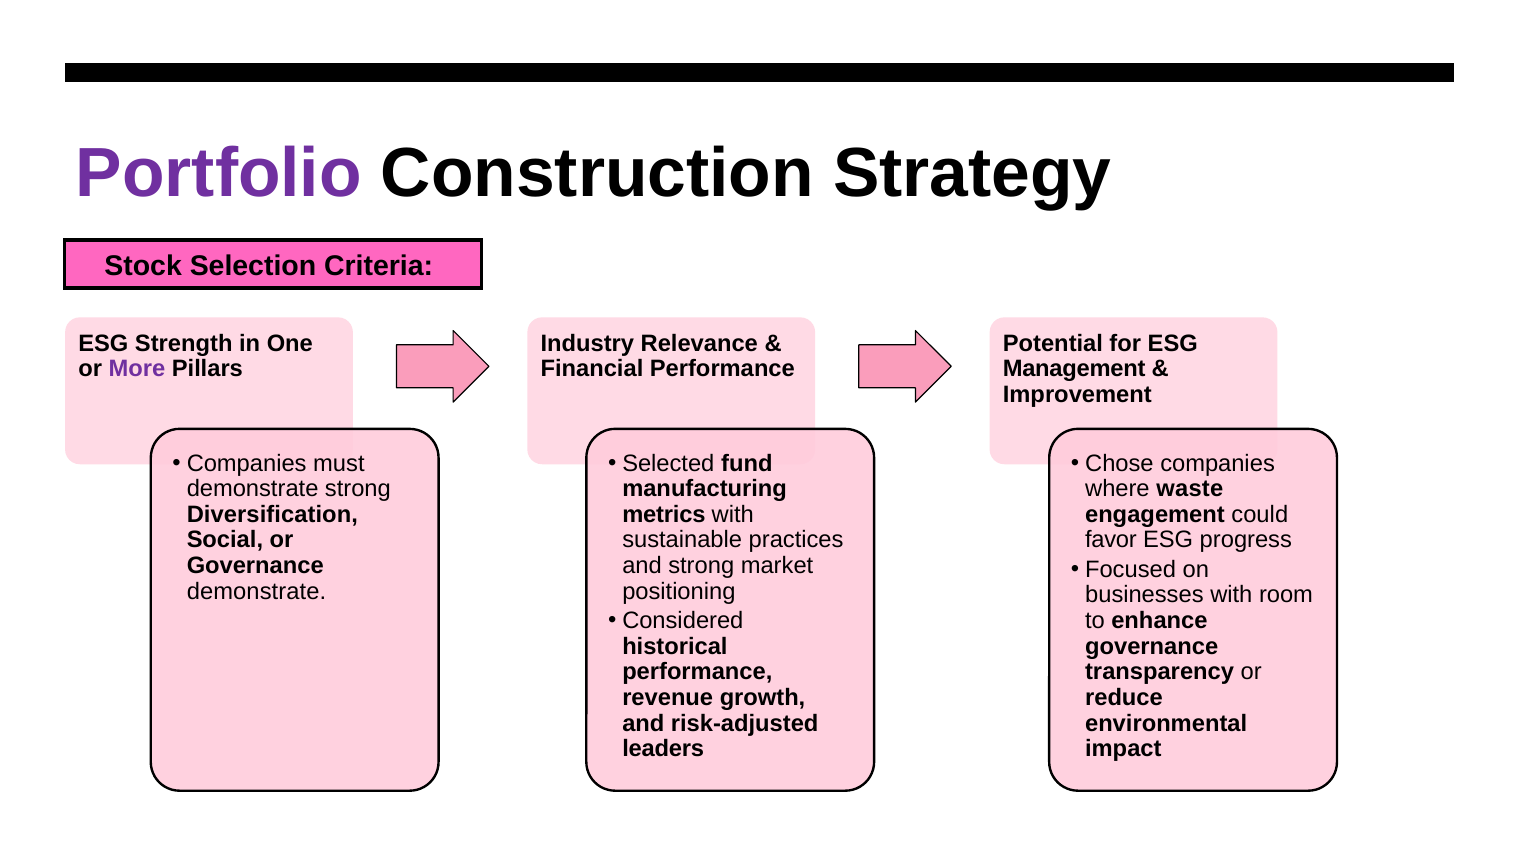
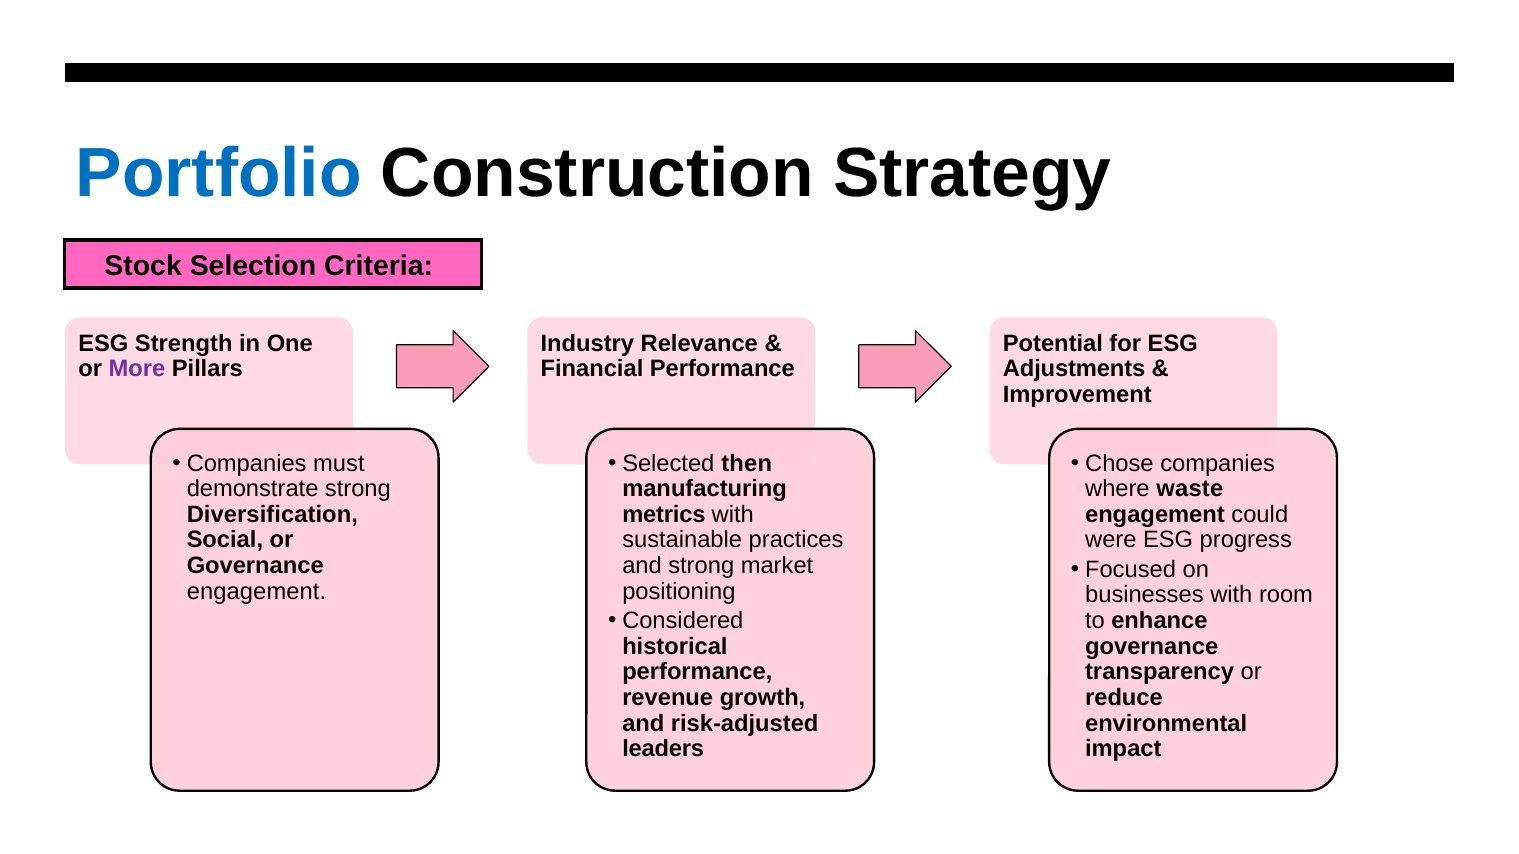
Portfolio colour: purple -> blue (219, 174)
Management: Management -> Adjustments (1074, 369)
fund: fund -> then (747, 463)
favor: favor -> were (1111, 540)
demonstrate: demonstrate -> engagement (256, 592)
